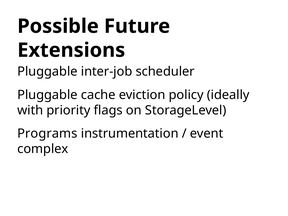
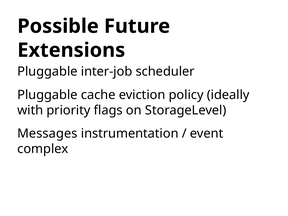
Programs: Programs -> Messages (47, 134)
